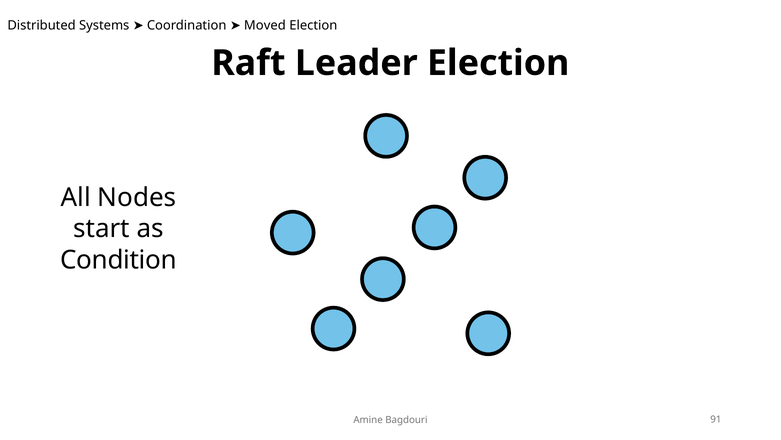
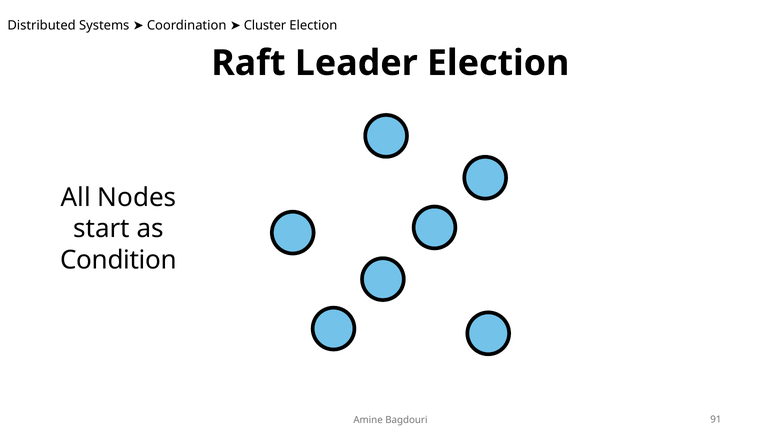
Moved: Moved -> Cluster (265, 25)
